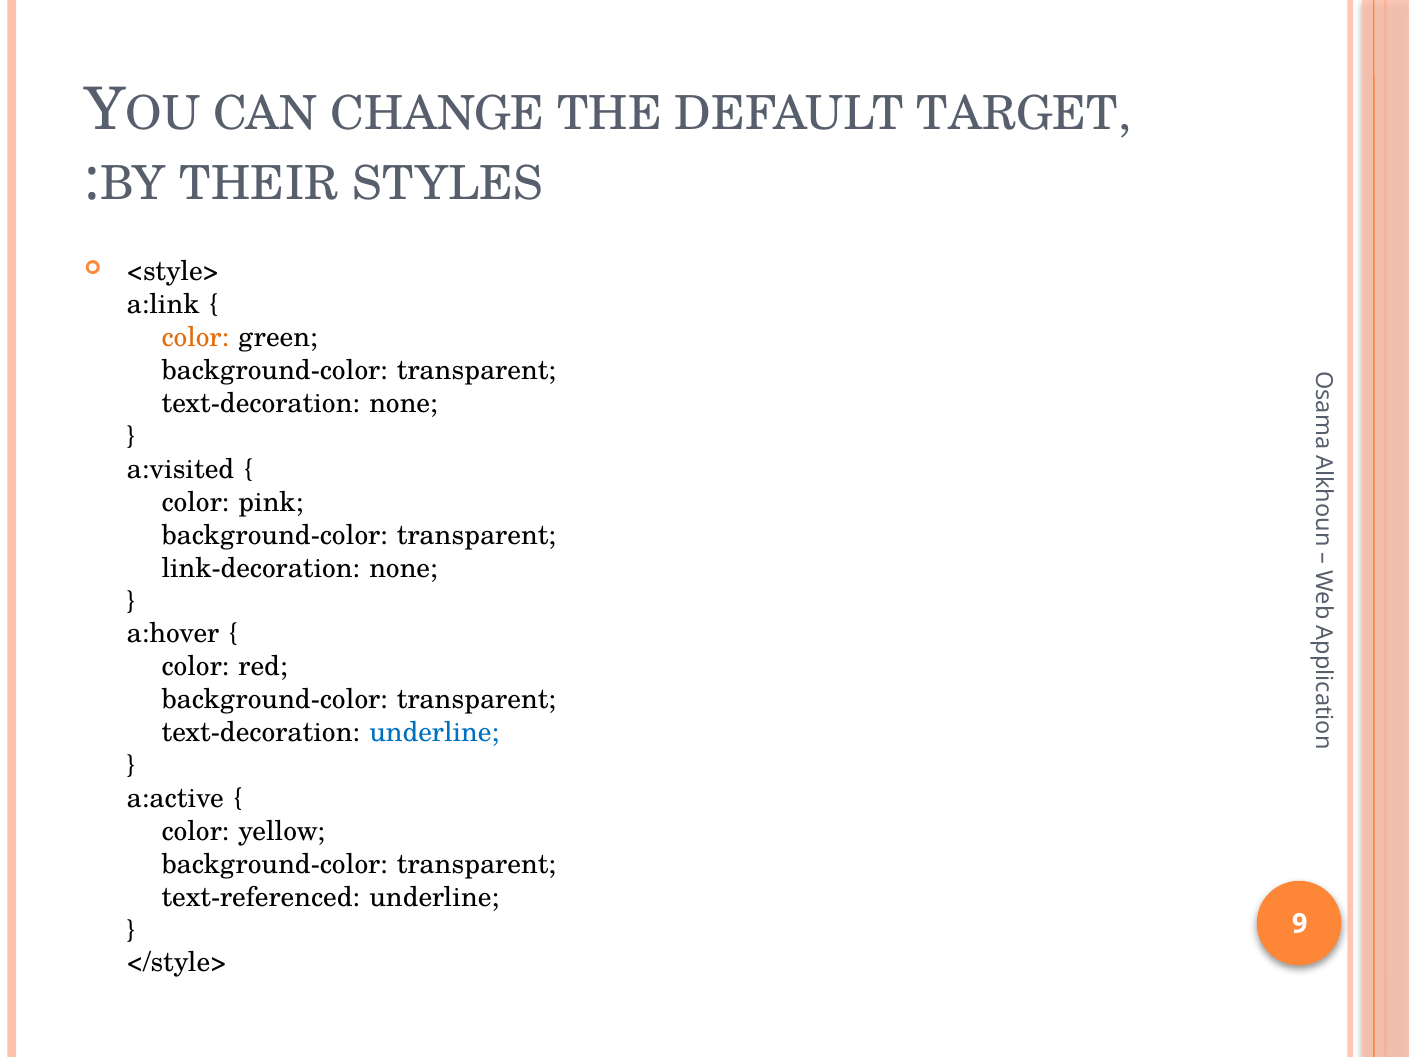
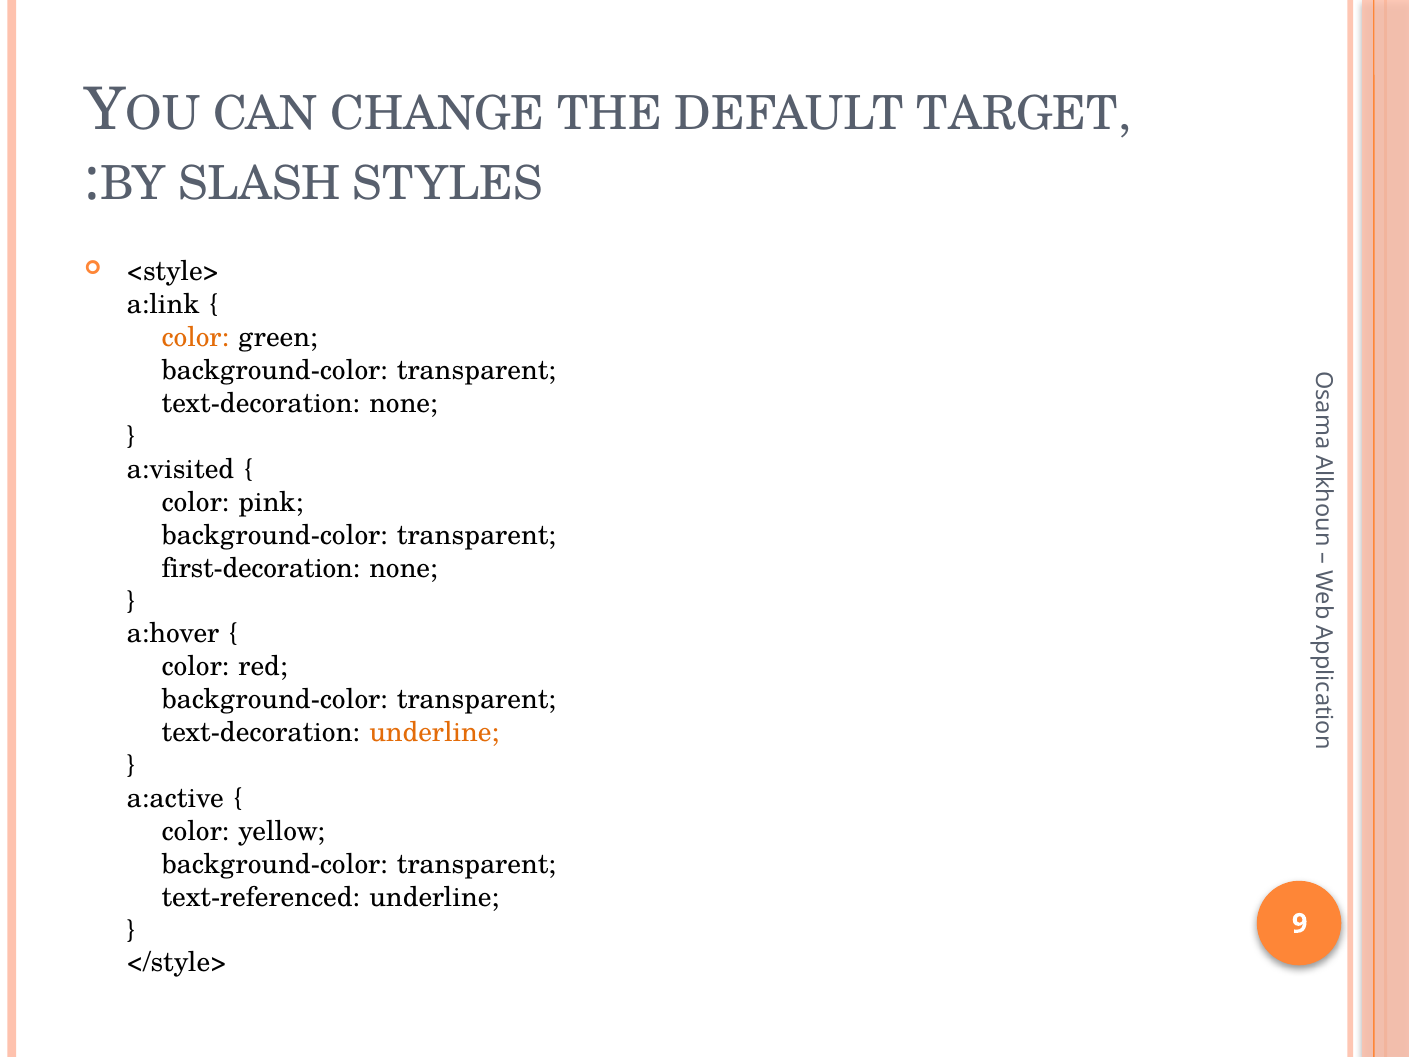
THEIR: THEIR -> SLASH (259, 184)
link-decoration: link-decoration -> first-decoration (261, 568)
underline colour: blue -> orange (434, 732)
